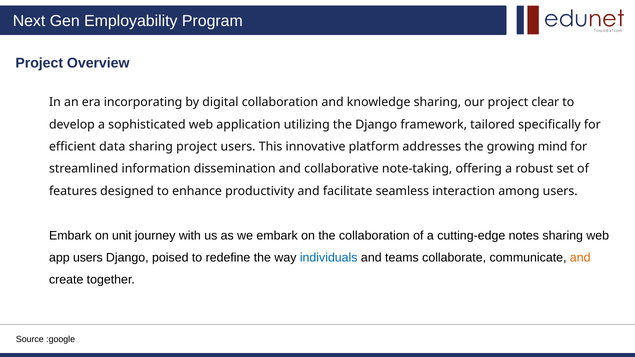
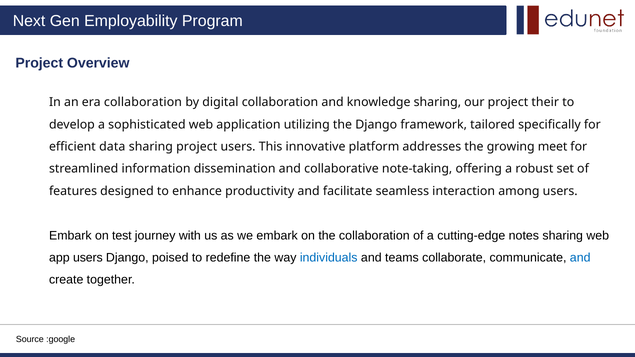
era incorporating: incorporating -> collaboration (143, 102)
clear: clear -> their (545, 102)
mind: mind -> meet (553, 147)
unit: unit -> test (122, 236)
and colour: orange -> blue (580, 258)
